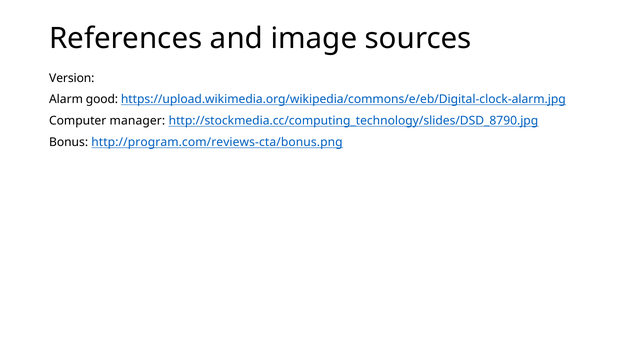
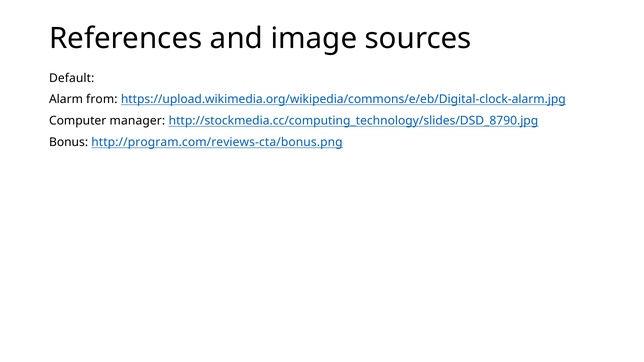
Version: Version -> Default (72, 78)
good: good -> from (102, 99)
